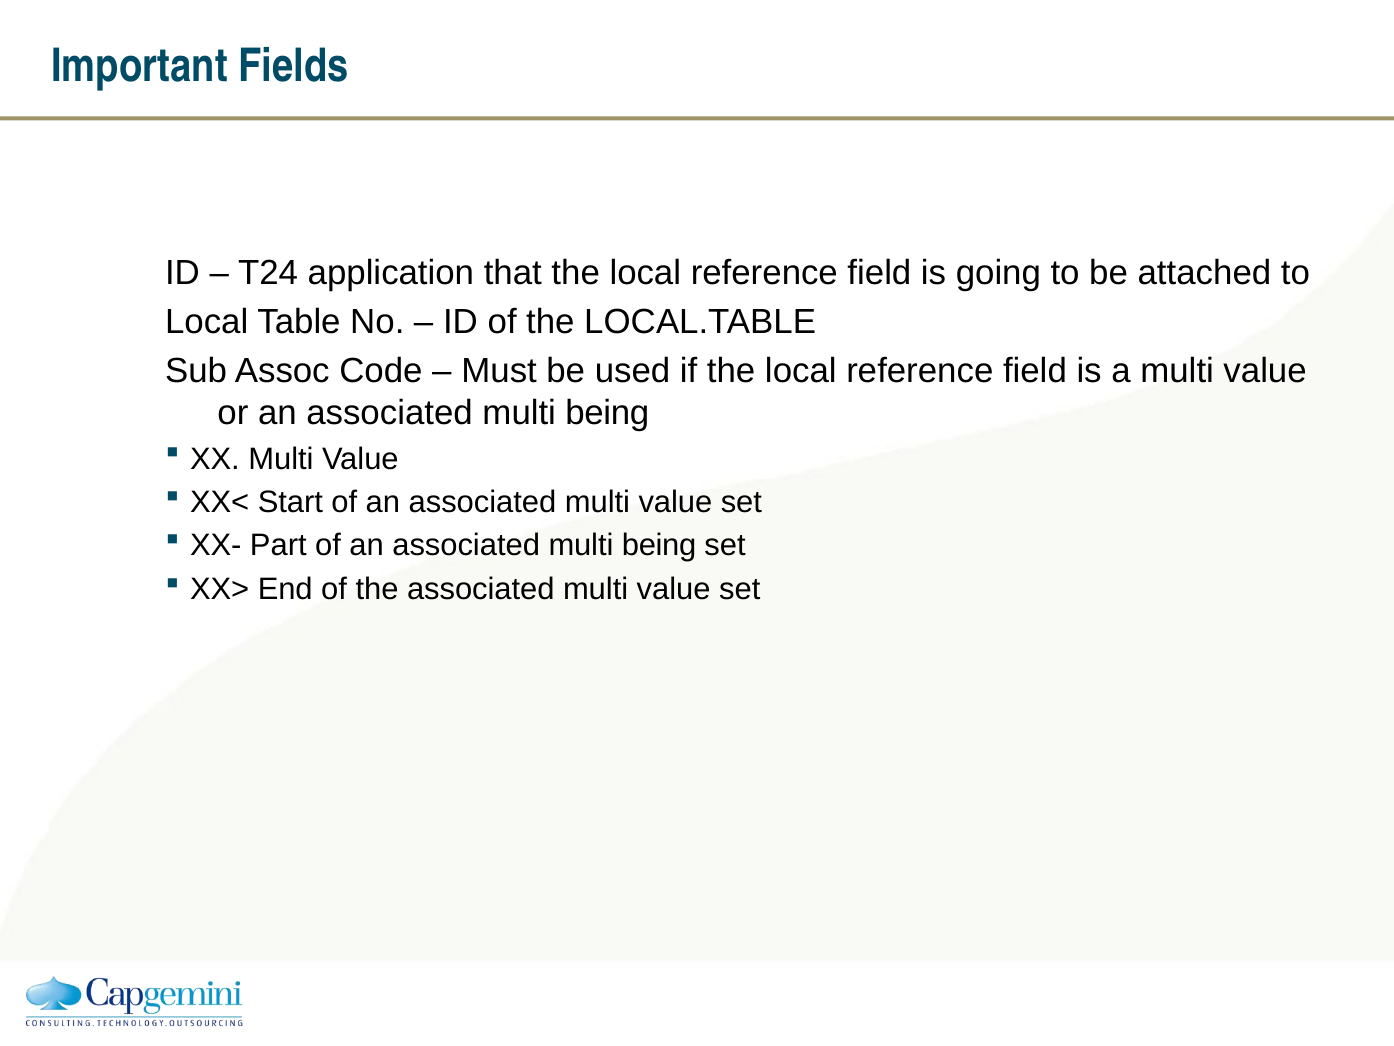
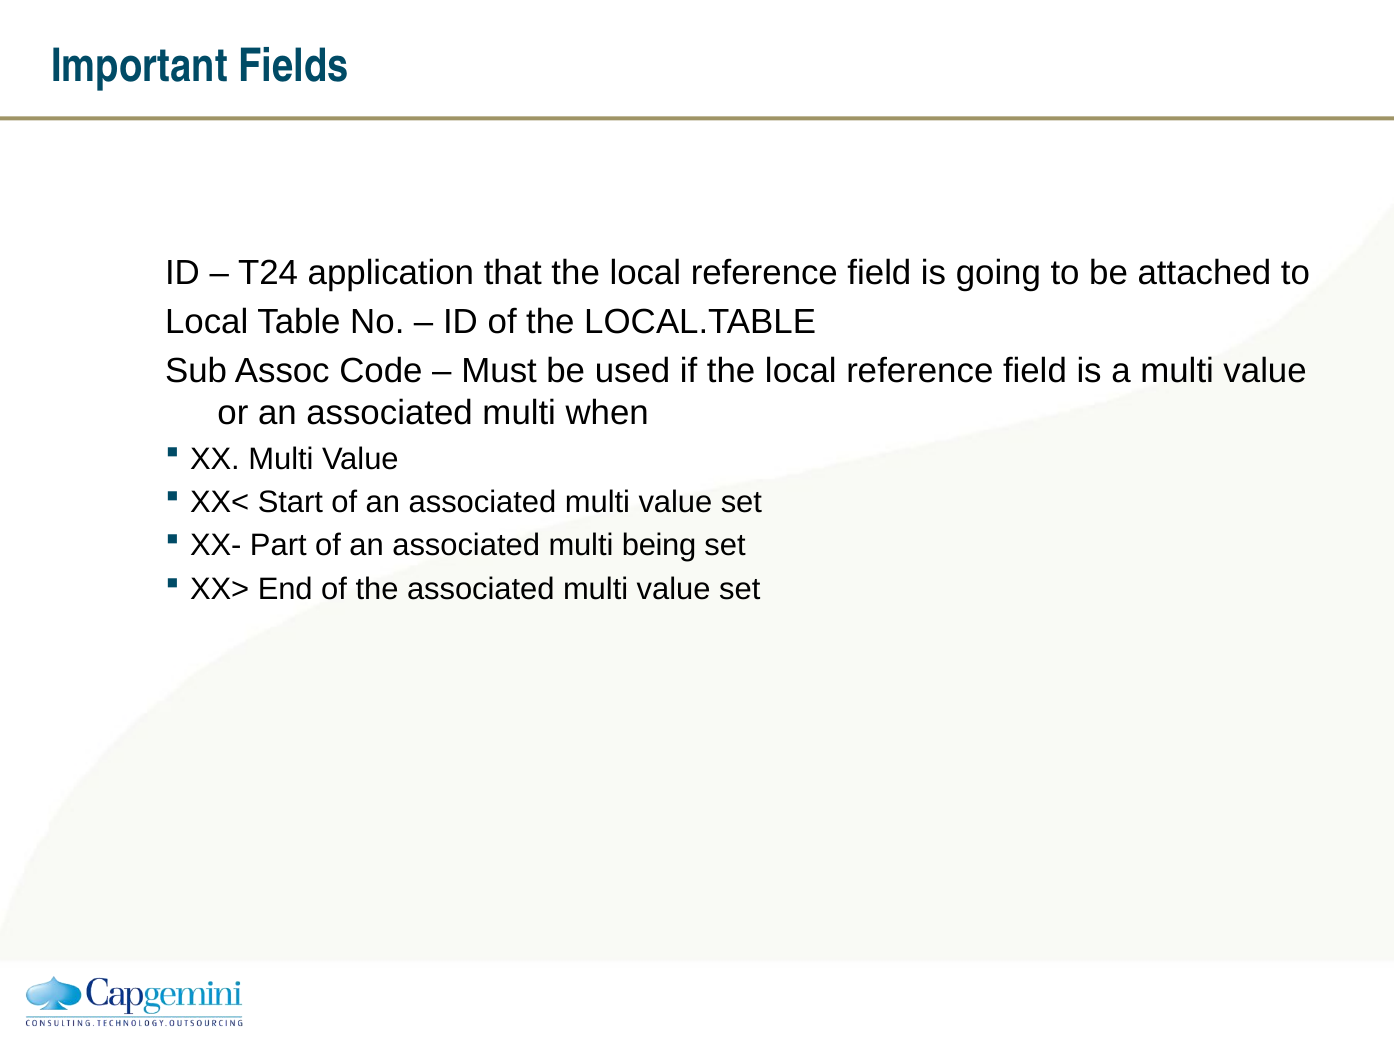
being: being -> when (607, 412)
